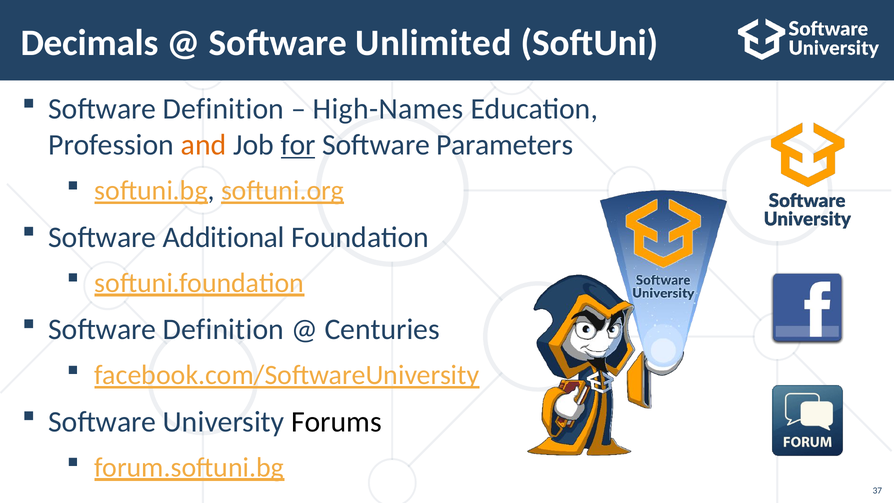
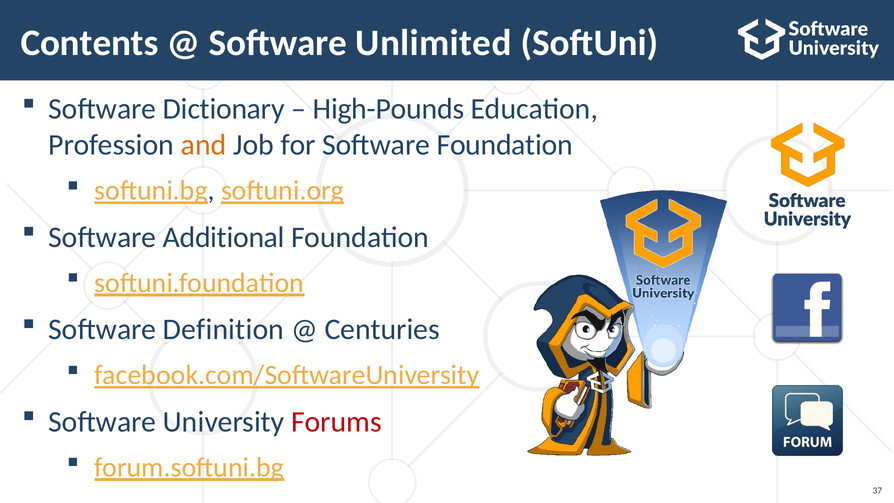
Decimals: Decimals -> Contents (90, 43)
Definition: Definition -> Dictionary (224, 109)
High-Names: High-Names -> High-Pounds (388, 109)
for underline: present -> none (298, 145)
Software Parameters: Parameters -> Foundation (505, 145)
Forums colour: black -> red (336, 422)
